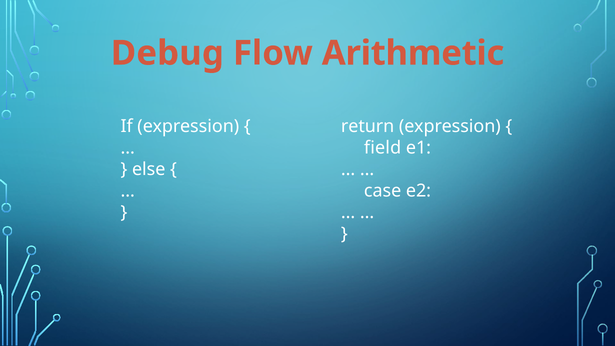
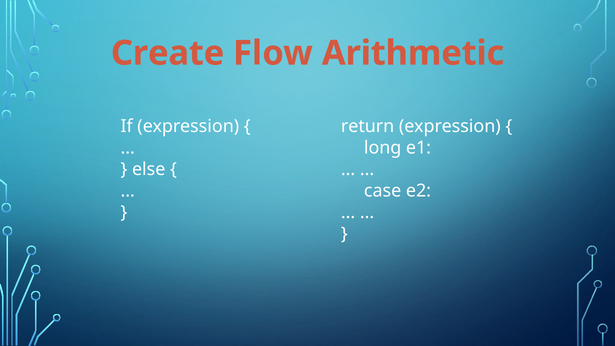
Debug: Debug -> Create (168, 53)
field: field -> long (383, 148)
